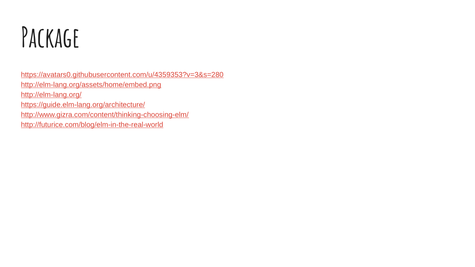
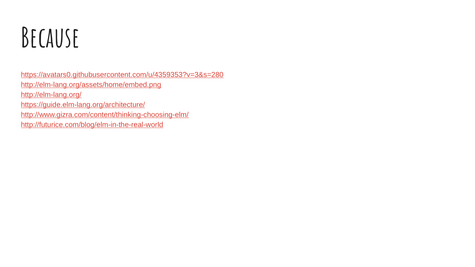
Package: Package -> Because (50, 39)
